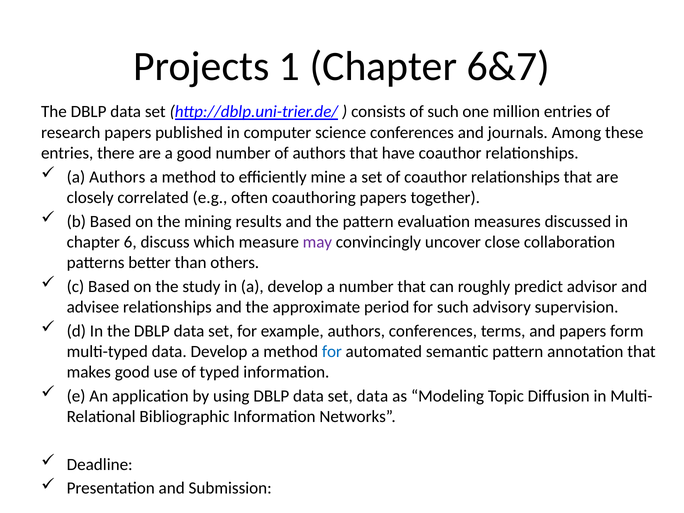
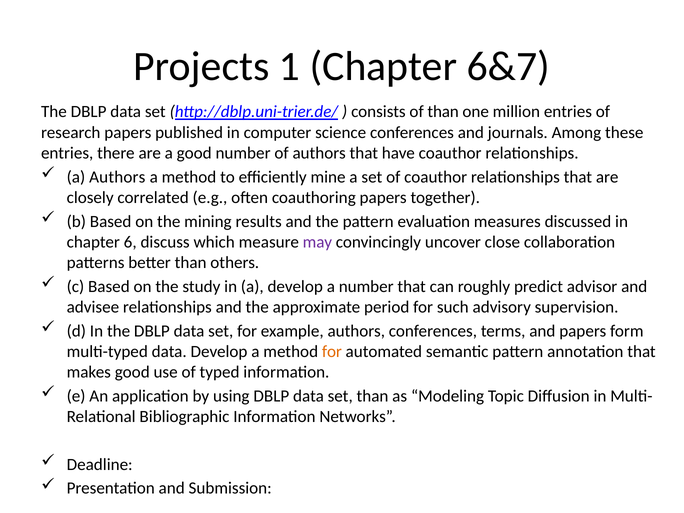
of such: such -> than (443, 112)
for colour: blue -> orange (332, 352)
set data: data -> than (373, 396)
